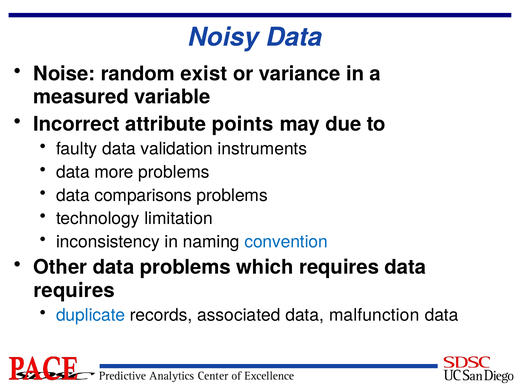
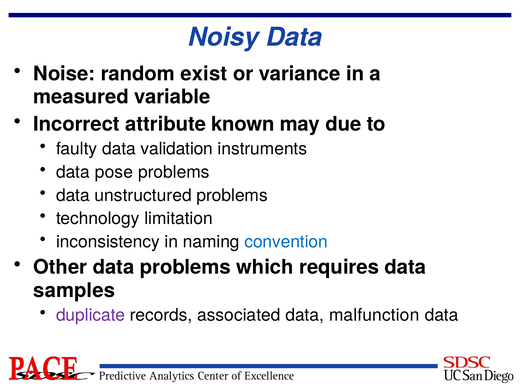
points: points -> known (243, 124)
more: more -> pose (114, 172)
comparisons: comparisons -> unstructured (143, 195)
requires: requires -> samples (74, 290)
duplicate colour: blue -> purple (91, 315)
